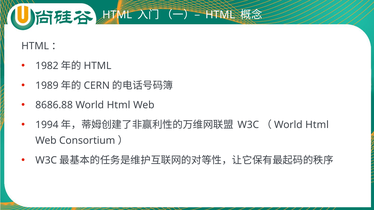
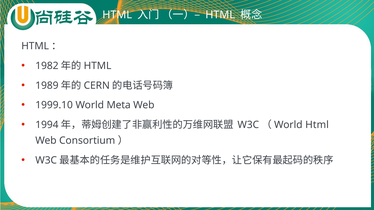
8686.88: 8686.88 -> 1999.10 (54, 105)
Html: Html -> Meta (119, 105)
